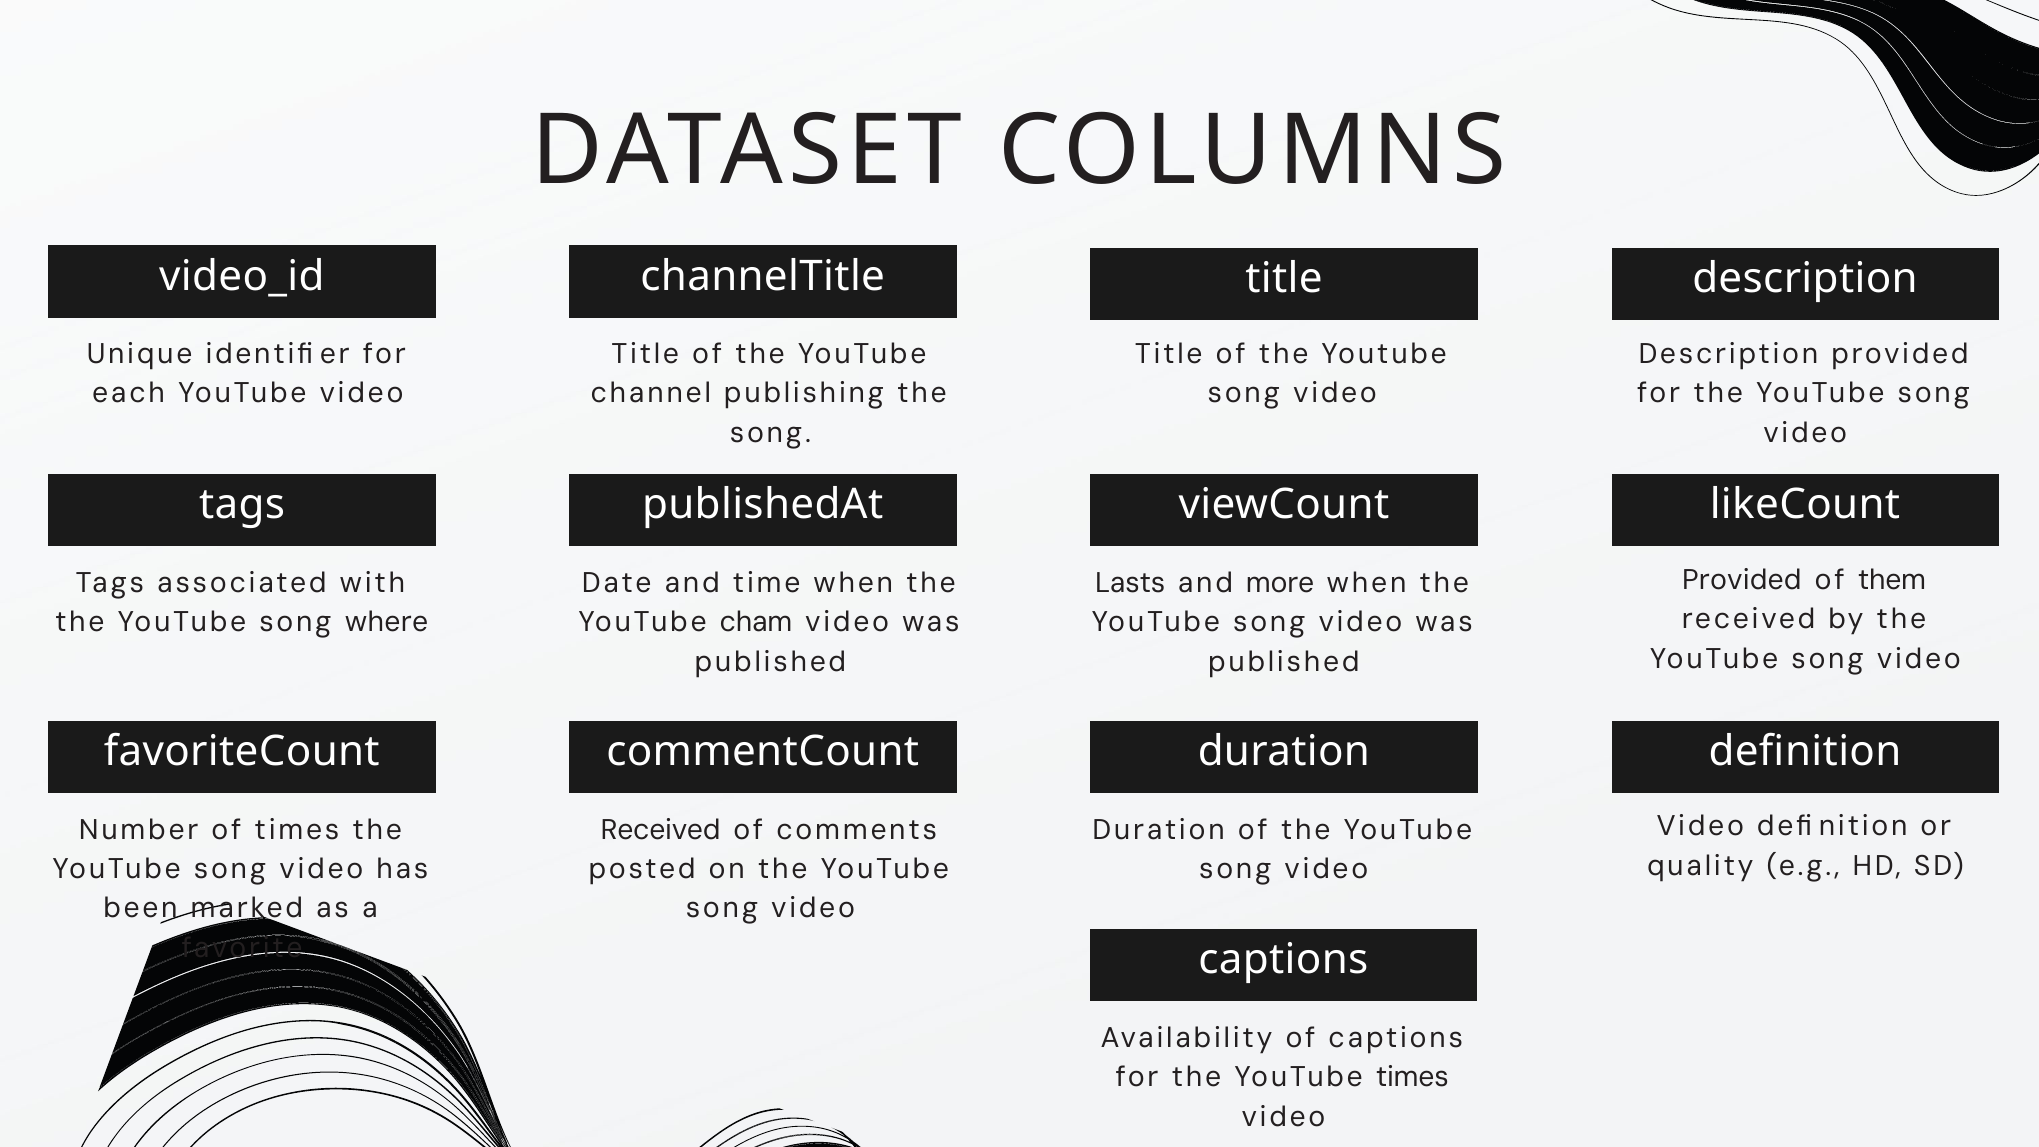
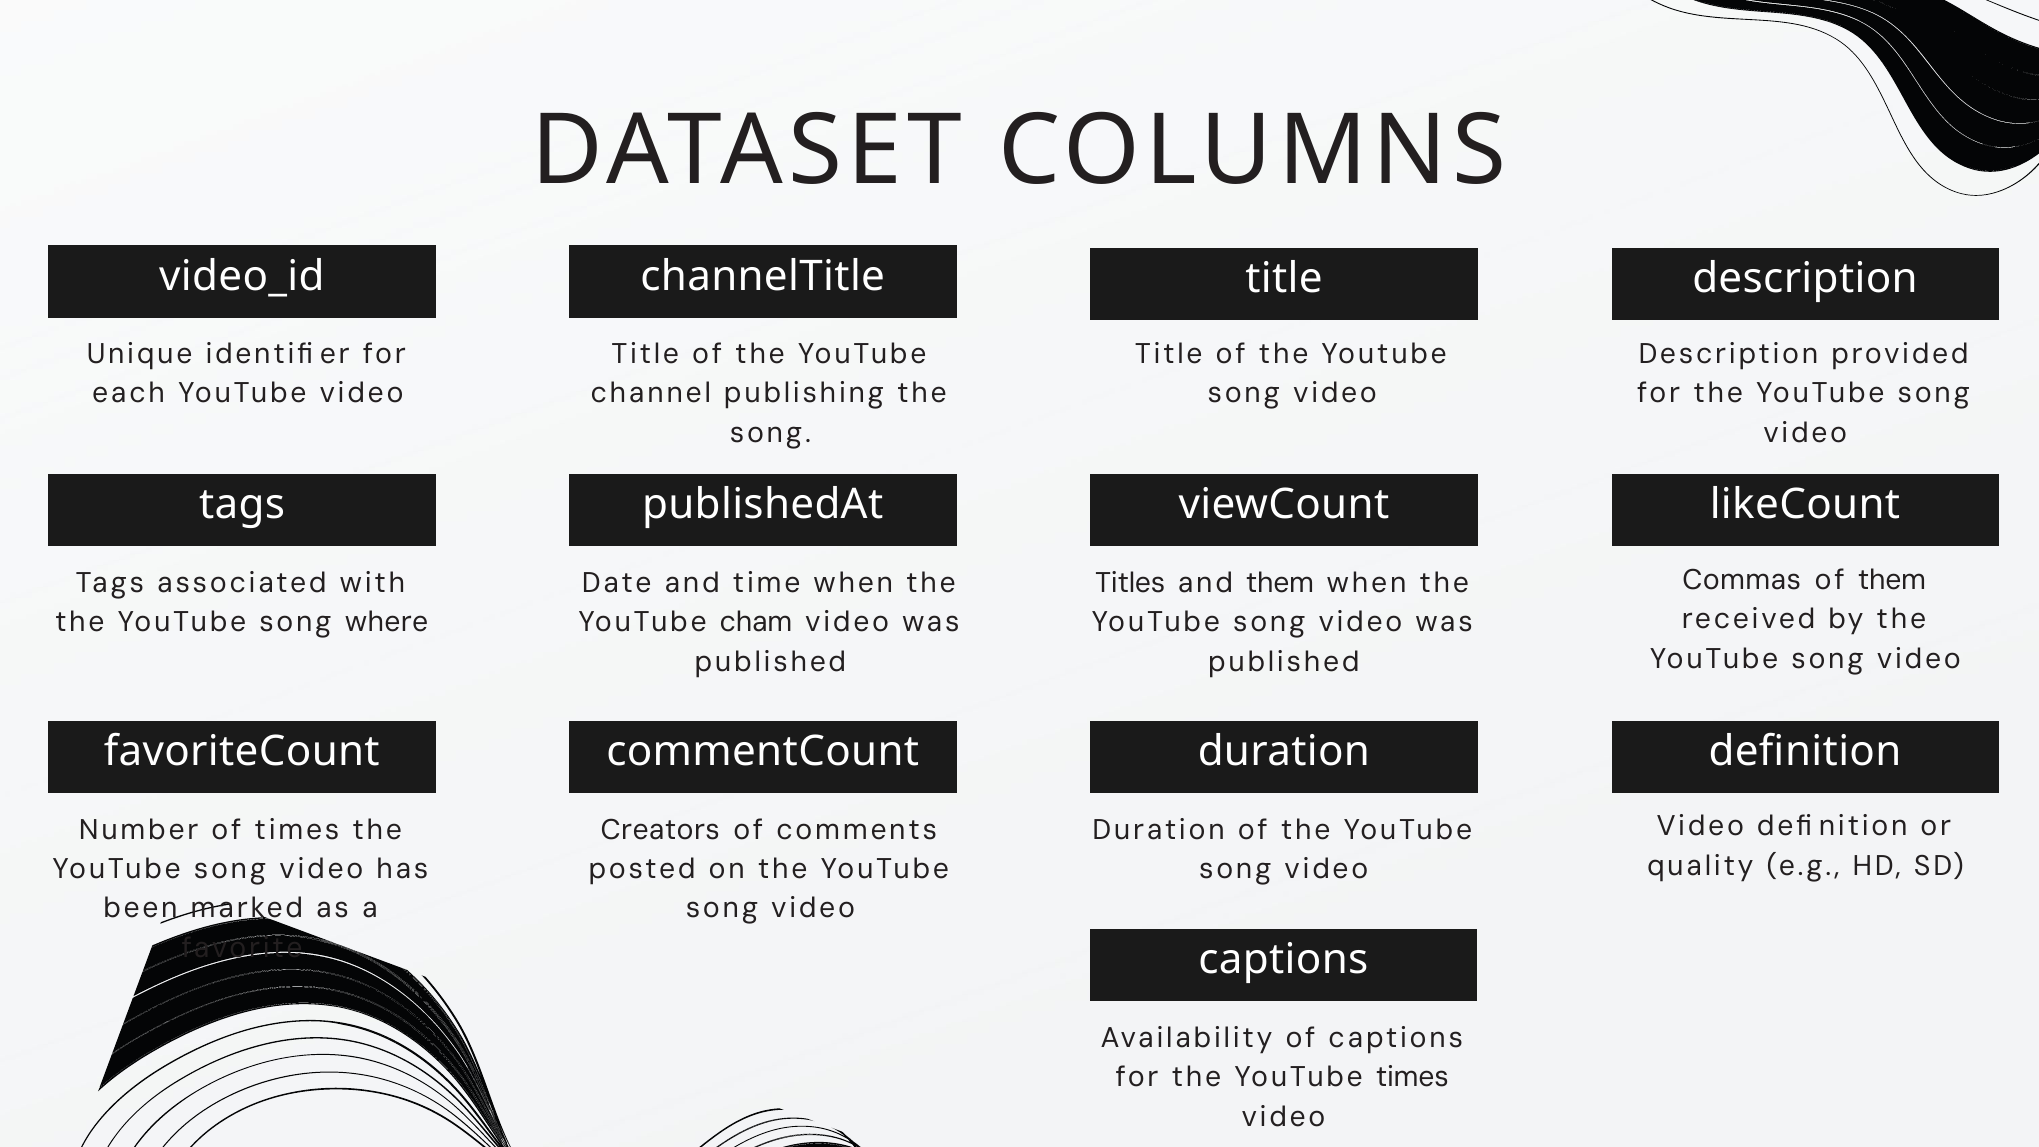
Provided: Provided -> Commas (1742, 580)
Lasts: Lasts -> Titles (1130, 583)
and more: more -> them (1280, 583)
Received: Received -> Creators (660, 830)
